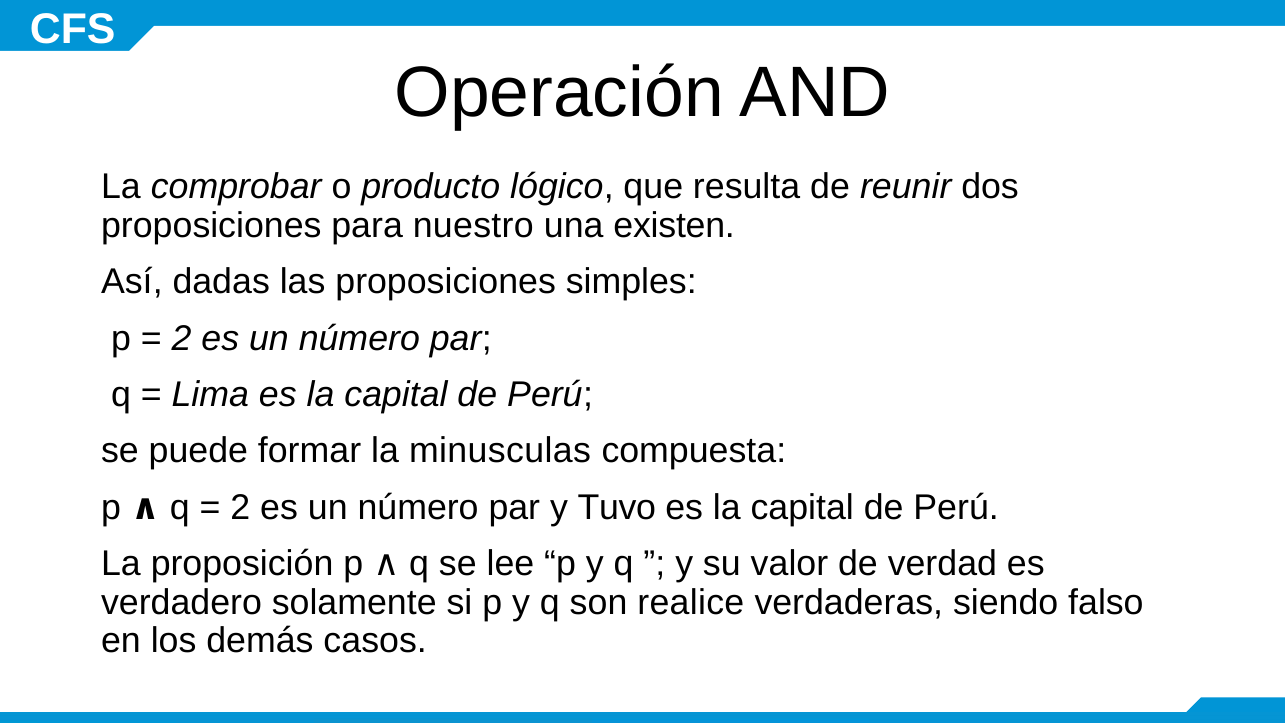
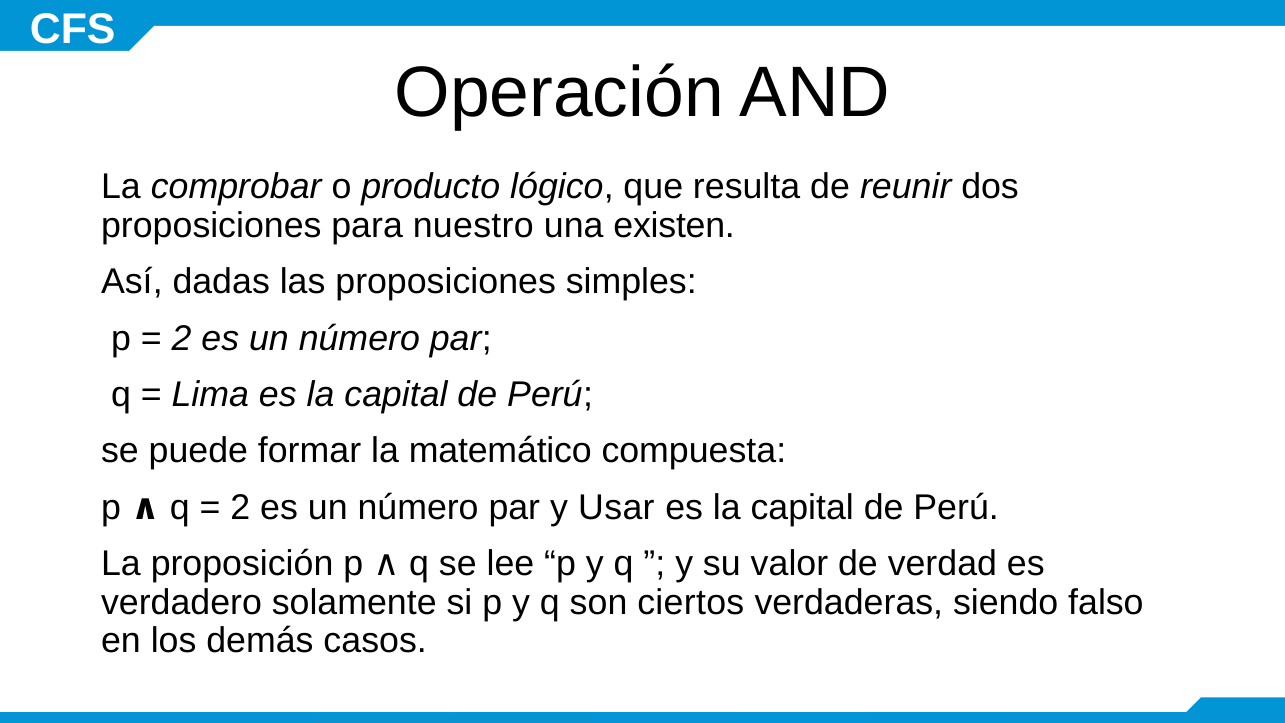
minusculas: minusculas -> matemático (500, 451)
Tuvo: Tuvo -> Usar (616, 507)
realice: realice -> ciertos (691, 602)
